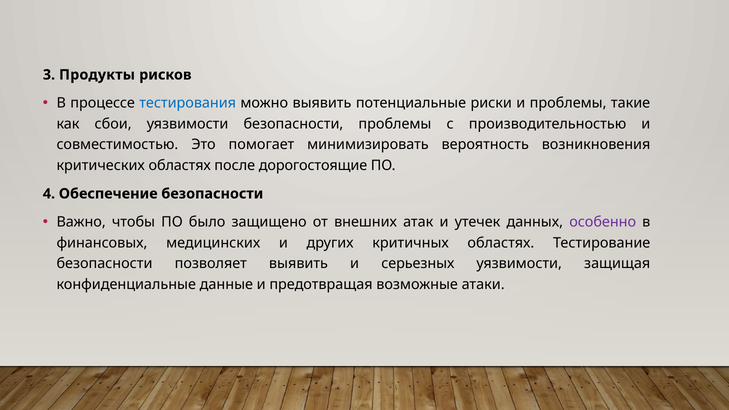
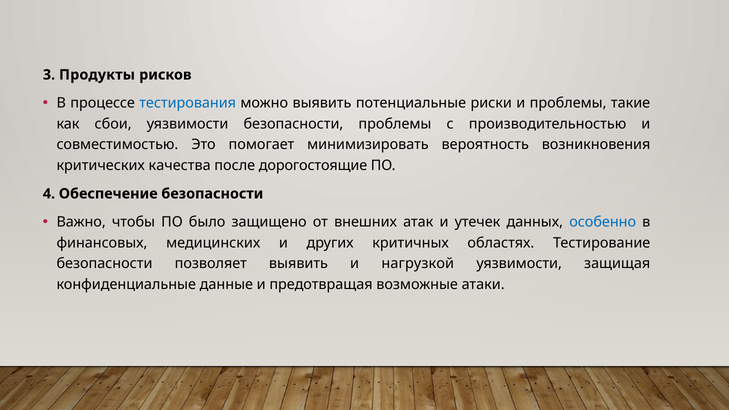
критических областях: областях -> качества (180, 165)
особенно colour: purple -> blue (603, 222)
серьезных: серьезных -> нагрузкой (418, 264)
